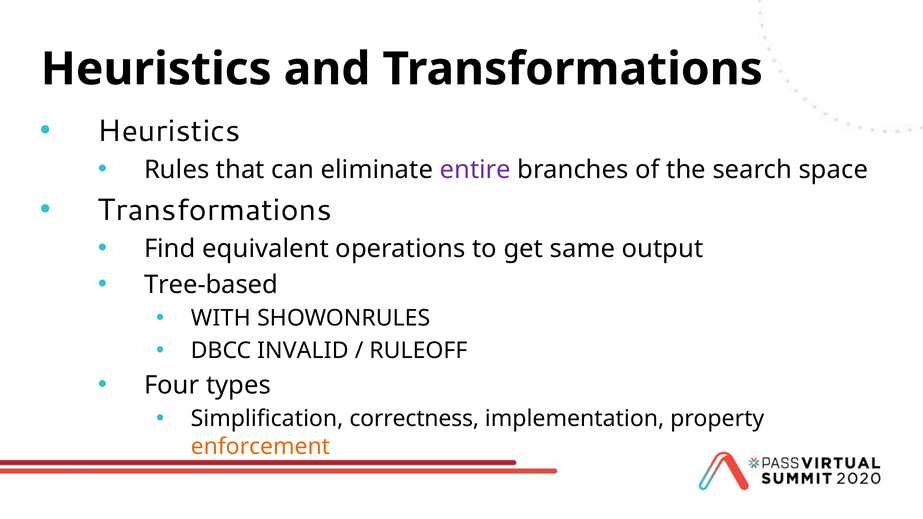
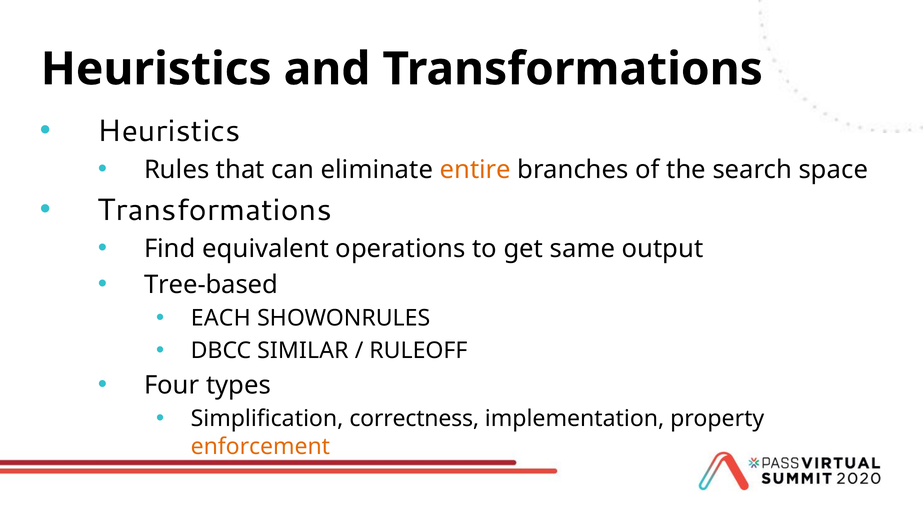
entire colour: purple -> orange (475, 170)
WITH: WITH -> EACH (221, 318)
INVALID: INVALID -> SIMILAR (303, 351)
